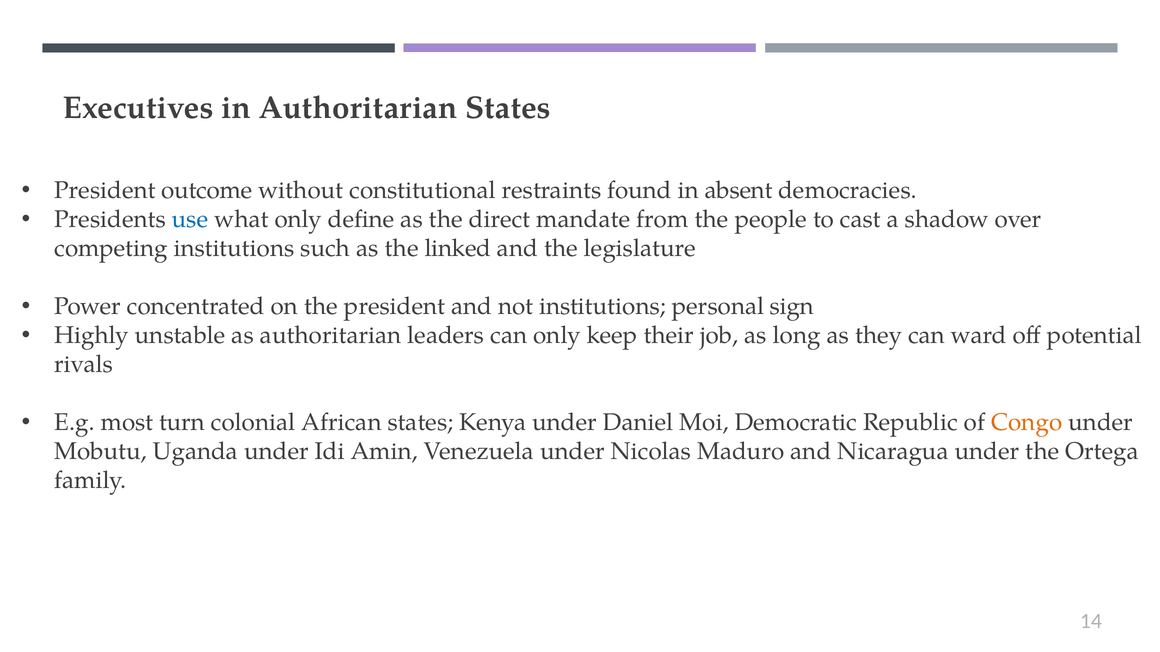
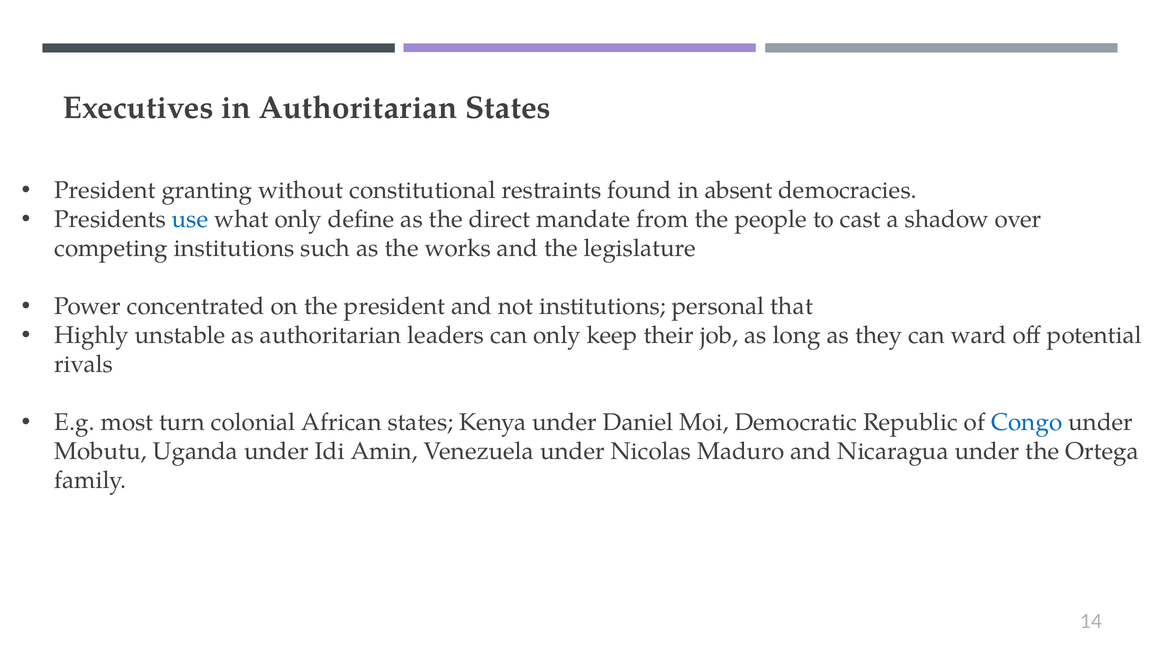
outcome: outcome -> granting (207, 191)
linked: linked -> works (458, 249)
sign: sign -> that (792, 307)
Congo colour: orange -> blue (1027, 423)
